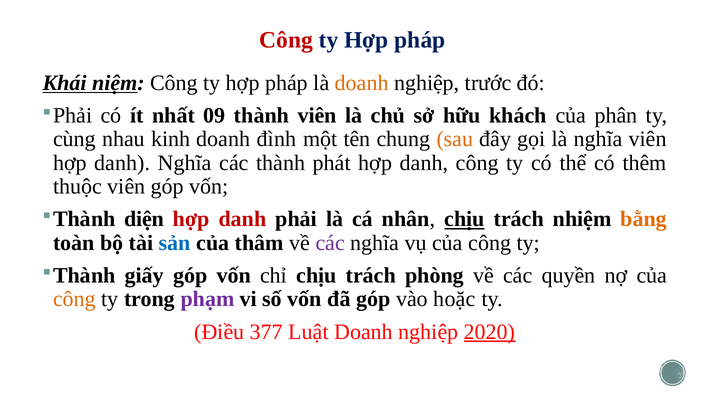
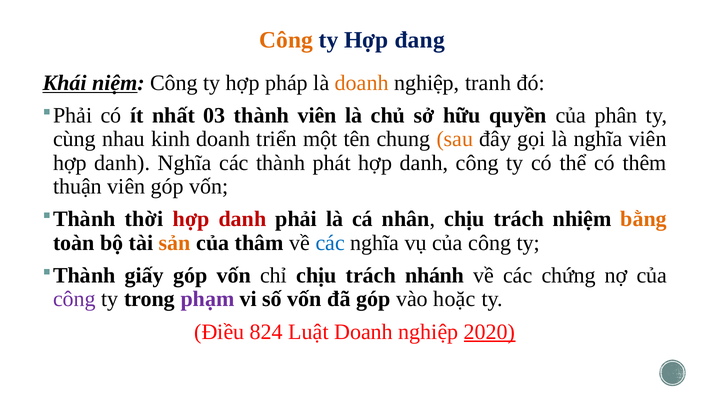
Công colour: red -> orange (286, 40)
pháp: pháp -> đang (420, 40)
trước: trước -> tranh (488, 83)
09: 09 -> 03 (214, 115)
khách: khách -> quyền (518, 115)
đình: đình -> triển (277, 139)
thuộc: thuộc -> thuận (78, 187)
diện: diện -> thời (144, 219)
chịu underline: present -> none (465, 219)
sản colour: blue -> orange (175, 243)
các colour: purple -> blue (330, 243)
phòng: phòng -> nhánh (435, 276)
quyền: quyền -> chứng (569, 276)
công colour: orange -> purple (74, 300)
377: 377 -> 824 (266, 332)
